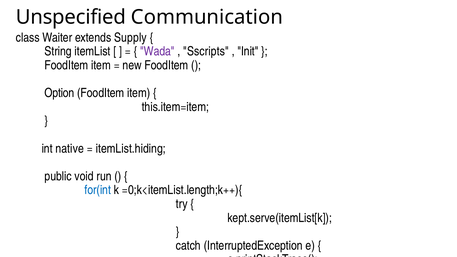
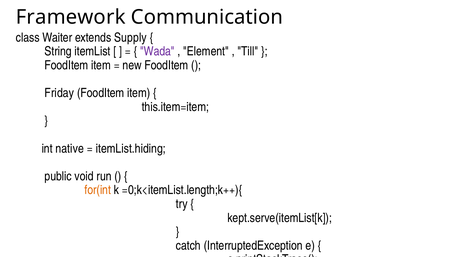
Unspecified: Unspecified -> Framework (71, 17)
Sscripts: Sscripts -> Element (206, 51)
Init: Init -> Till (248, 51)
Option: Option -> Friday (59, 93)
for(int colour: blue -> orange (98, 190)
